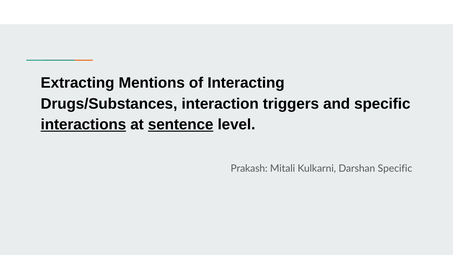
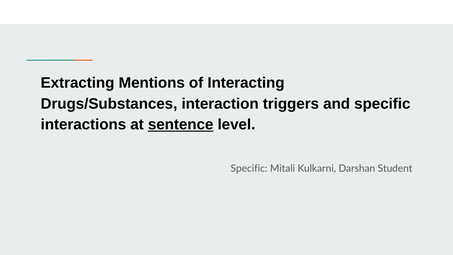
interactions underline: present -> none (83, 125)
Prakash: Prakash -> Specific (249, 168)
Darshan Specific: Specific -> Student (395, 168)
